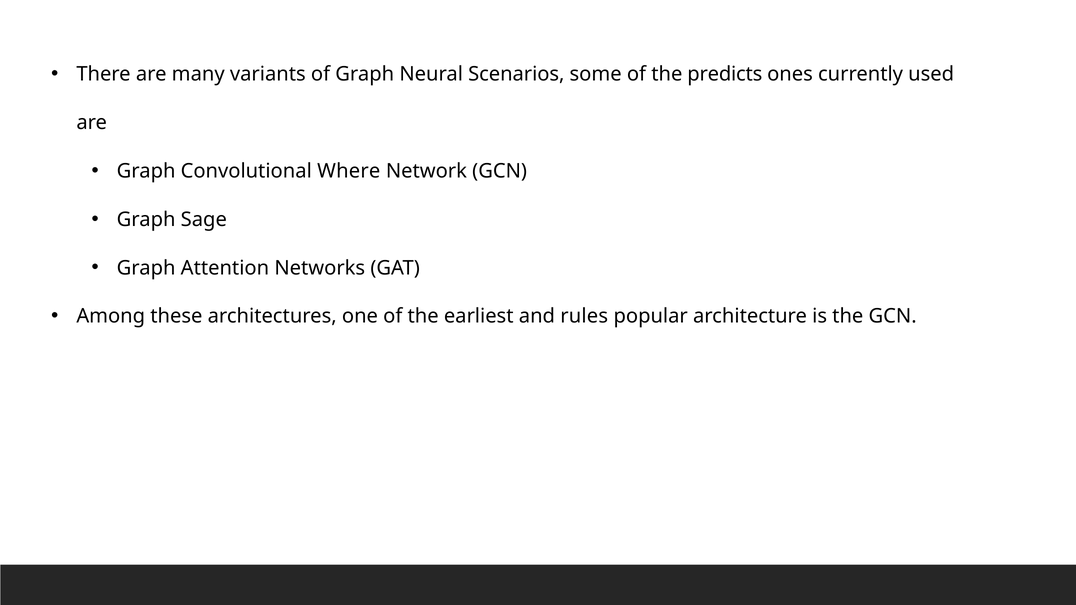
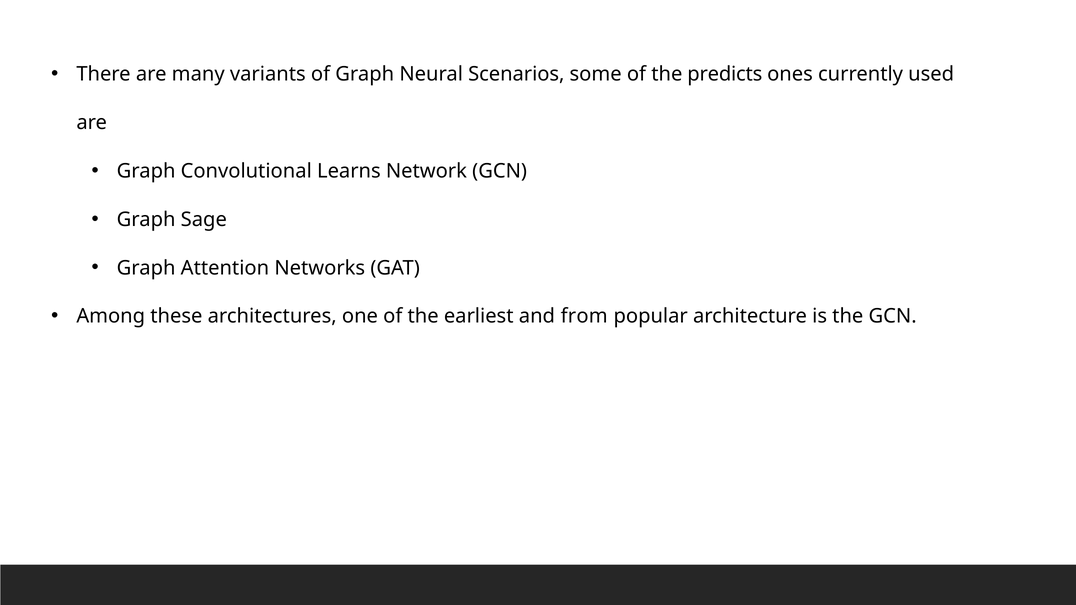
Where: Where -> Learns (349, 171)
rules: rules -> from (584, 316)
